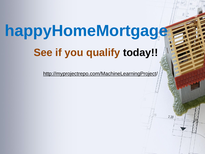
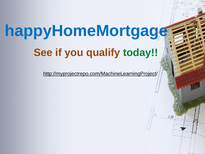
today colour: black -> green (141, 53)
